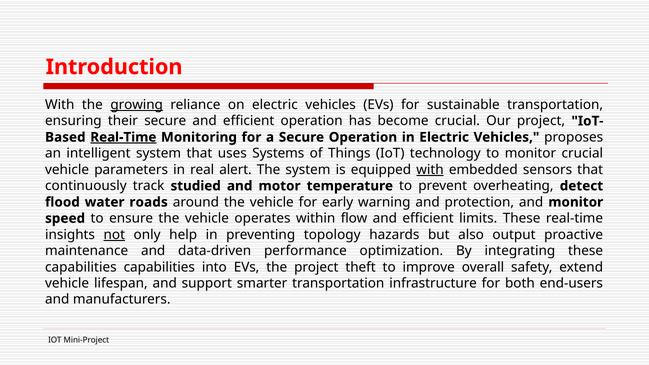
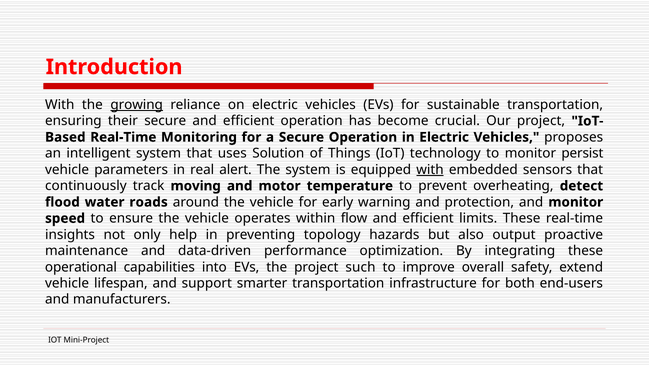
Real-Time underline: present -> none (123, 137)
Systems: Systems -> Solution (278, 153)
monitor crucial: crucial -> persist (582, 153)
studied: studied -> moving (196, 186)
not underline: present -> none (114, 235)
capabilities: capabilities -> operational (81, 267)
theft: theft -> such (360, 267)
